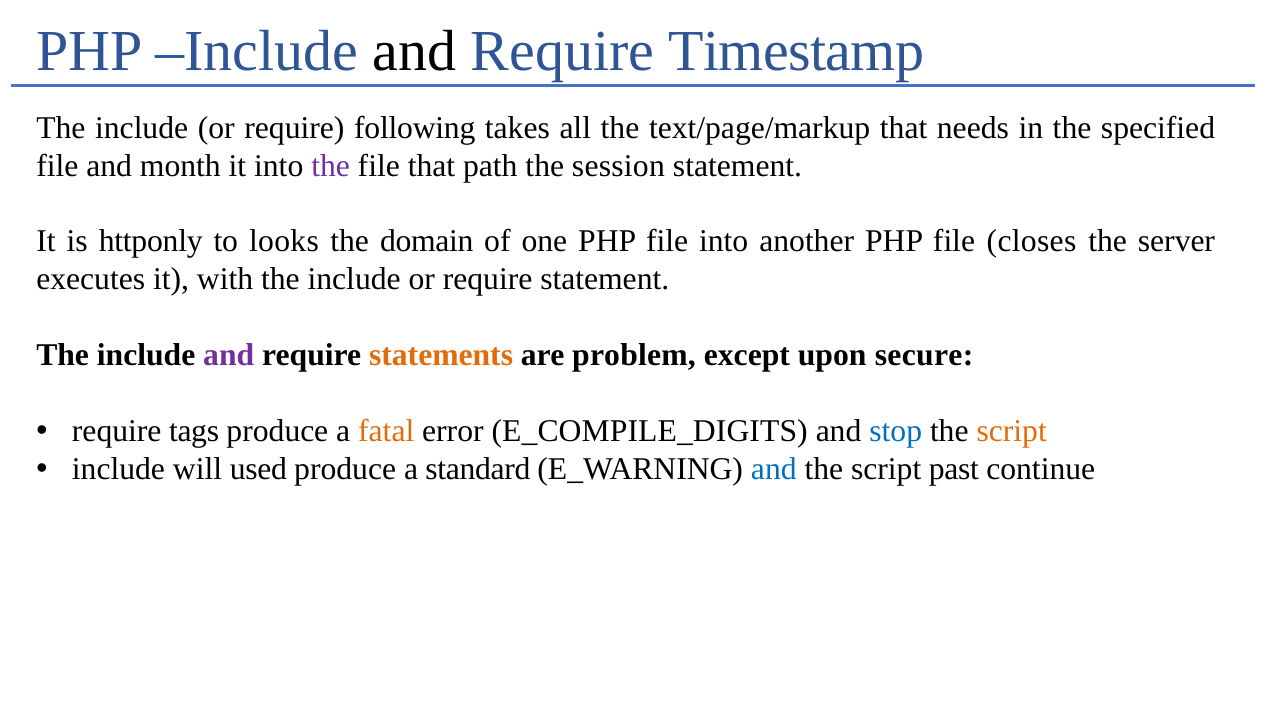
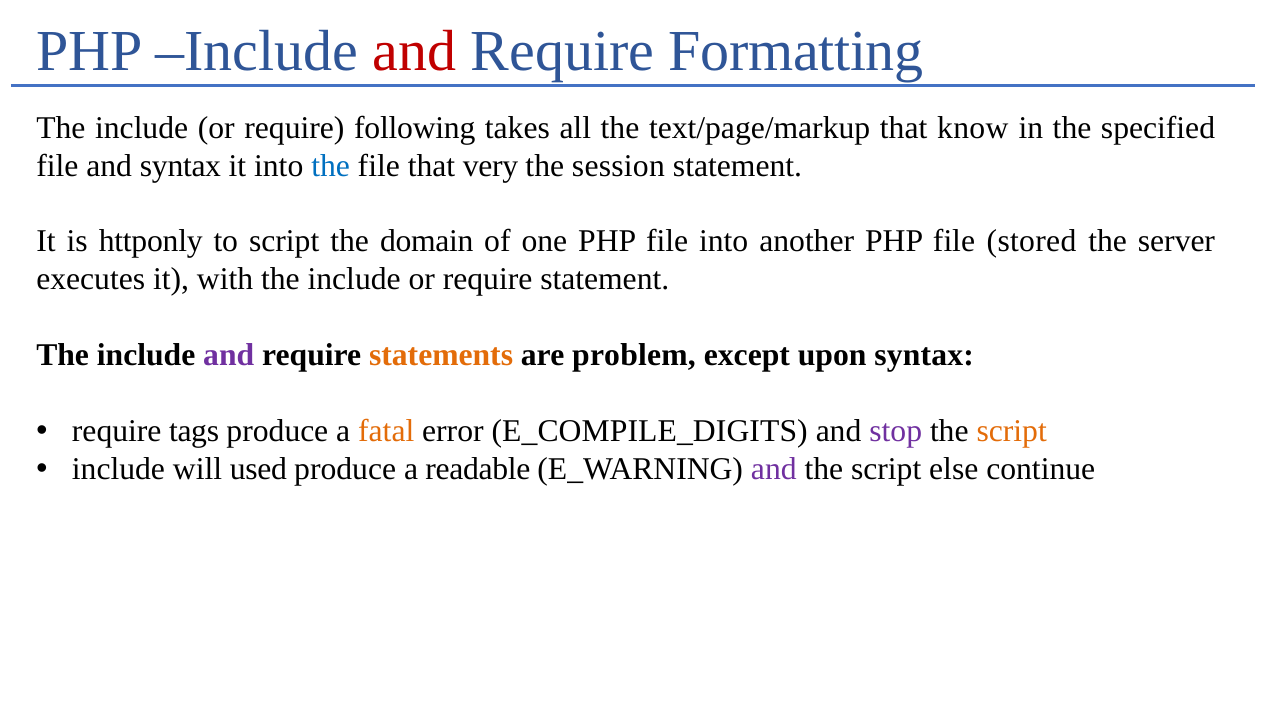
and colour: black -> red (415, 51)
Timestamp: Timestamp -> Formatting (796, 51)
needs: needs -> know (973, 128)
and month: month -> syntax (181, 166)
the colour: purple -> blue (331, 166)
path: path -> very (491, 166)
to looks: looks -> script (284, 242)
closes: closes -> stored (1032, 242)
upon secure: secure -> syntax (924, 356)
stop colour: blue -> purple (896, 431)
standard: standard -> readable (478, 469)
and colour: blue -> purple (774, 469)
past: past -> else (954, 469)
